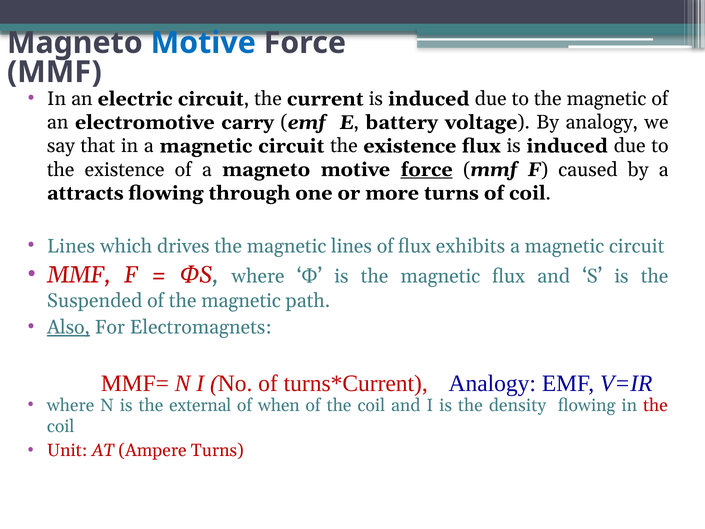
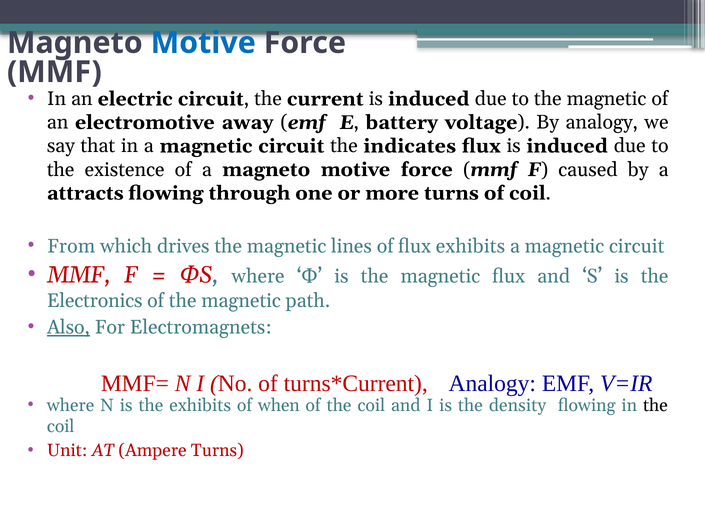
carry: carry -> away (247, 122)
circuit the existence: existence -> indicates (410, 146)
force underline: present -> none (427, 169)
Lines: Lines -> From (71, 246)
Suspended: Suspended -> Electronics (95, 301)
the external: external -> exhibits (200, 405)
the colour: red -> black (655, 405)
